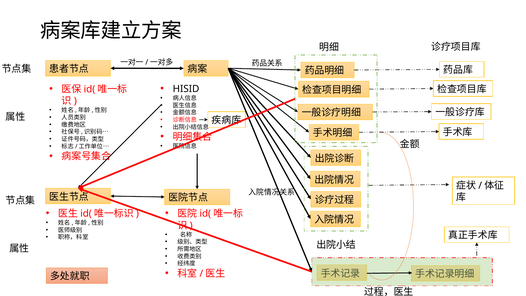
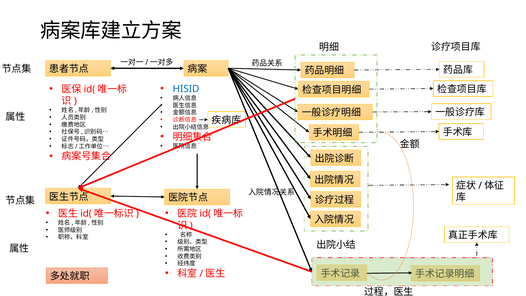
HISID colour: black -> blue (186, 89)
